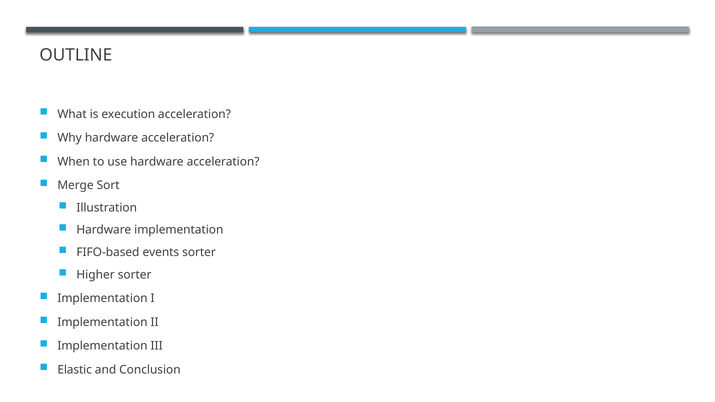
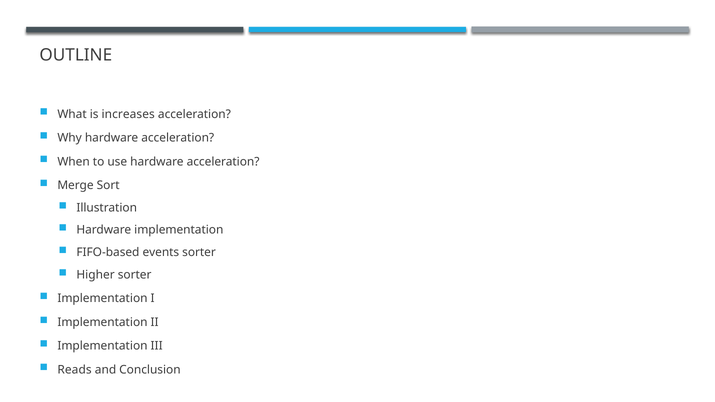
execution: execution -> increases (128, 114)
Elastic: Elastic -> Reads (75, 370)
